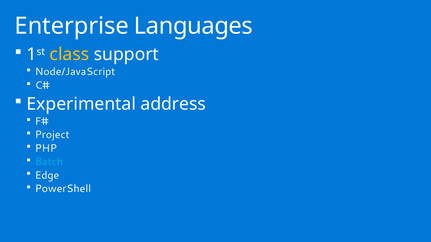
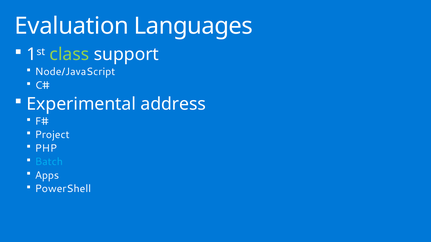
Enterprise: Enterprise -> Evaluation (72, 26)
class colour: yellow -> light green (69, 55)
Edge: Edge -> Apps (47, 176)
